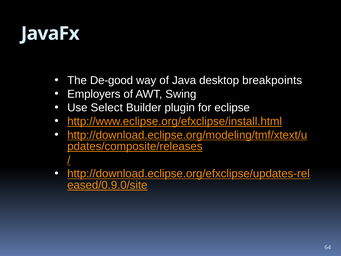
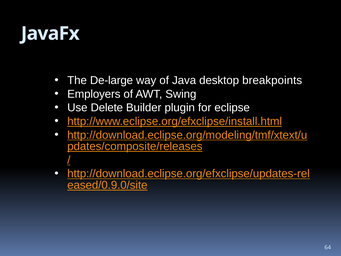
De-good: De-good -> De-large (112, 80)
Select: Select -> Delete (107, 108)
